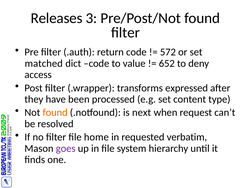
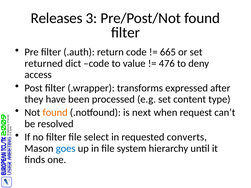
572: 572 -> 665 (168, 52)
matched: matched -> returned (44, 63)
652: 652 -> 476 (167, 63)
home: home -> select (96, 137)
verbatim: verbatim -> converts (187, 137)
goes colour: purple -> blue (66, 149)
